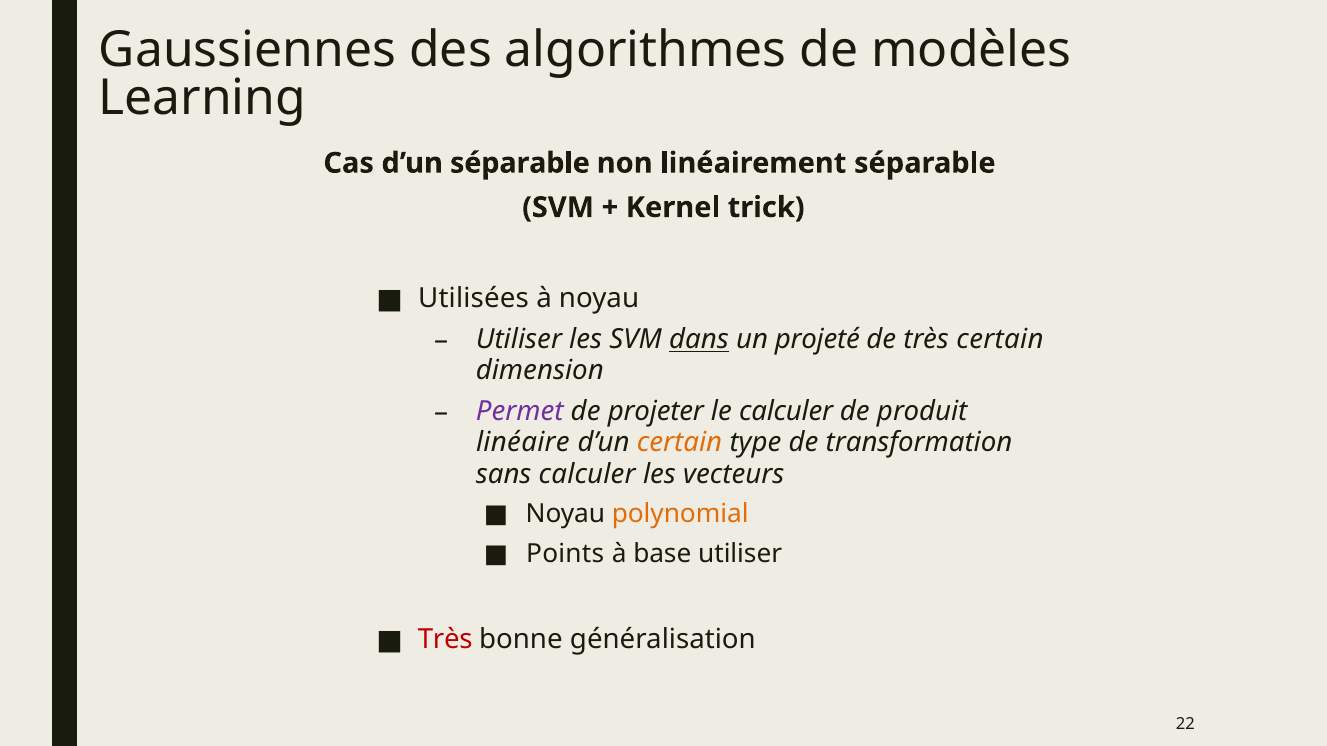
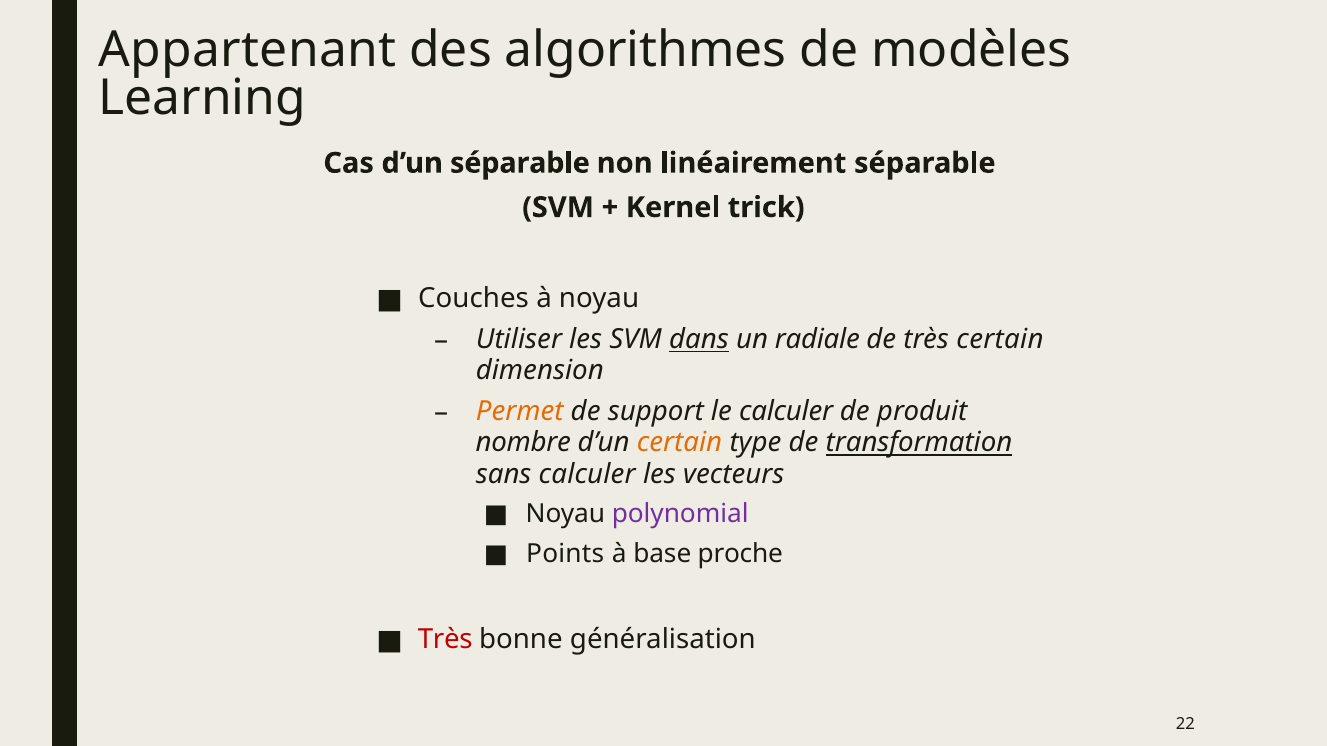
Gaussiennes: Gaussiennes -> Appartenant (247, 50)
Utilisées: Utilisées -> Couches (474, 299)
projeté: projeté -> radiale (817, 340)
Permet colour: purple -> orange (520, 412)
projeter: projeter -> support (656, 412)
linéaire: linéaire -> nombre (523, 443)
transformation underline: none -> present (919, 443)
polynomial colour: orange -> purple (680, 514)
base utiliser: utiliser -> proche (740, 554)
